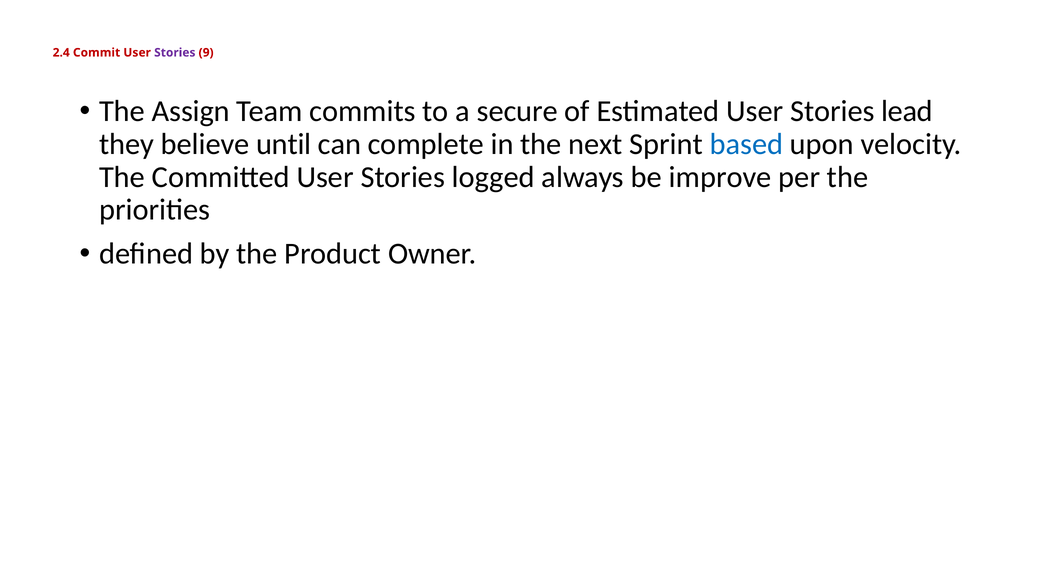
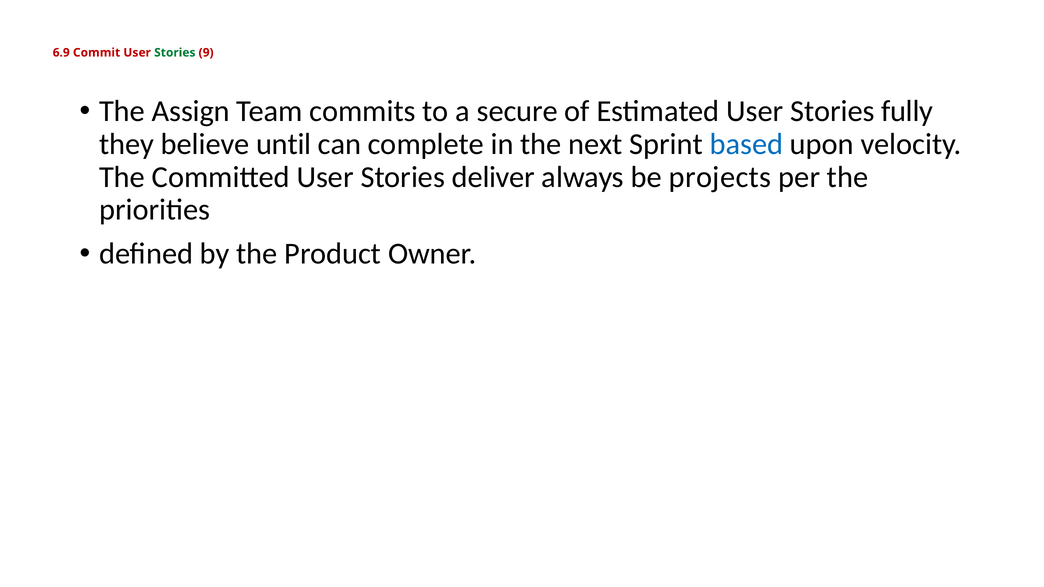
2.4: 2.4 -> 6.9 (61, 53)
Stories colour: purple -> green (175, 53)
lead: lead -> fully (907, 111)
logged: logged -> deliver (493, 177)
improve: improve -> projects (720, 177)
